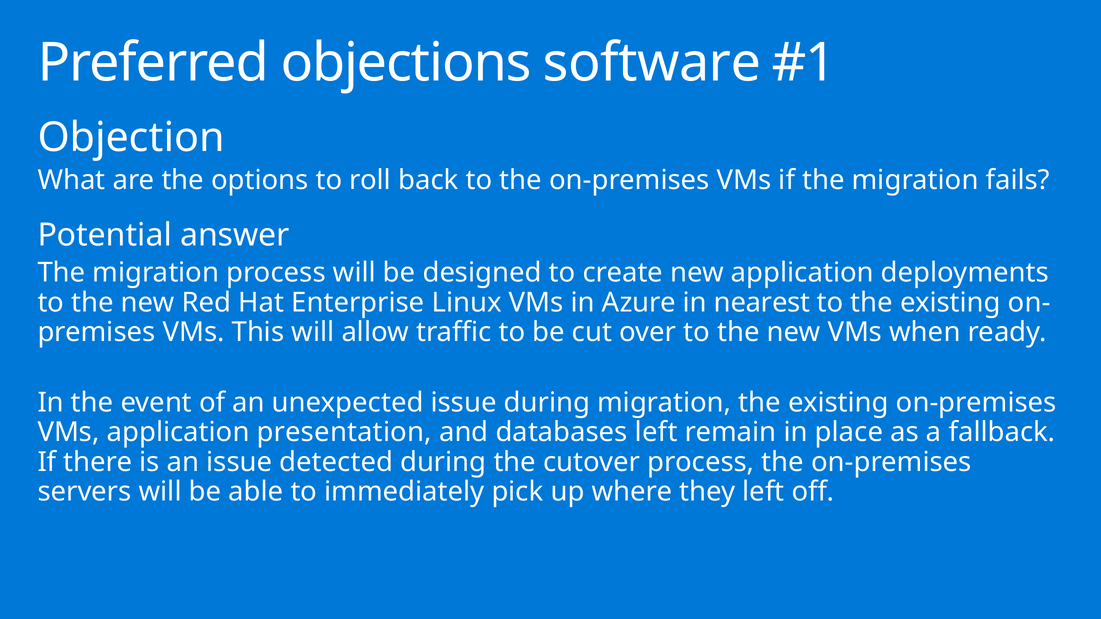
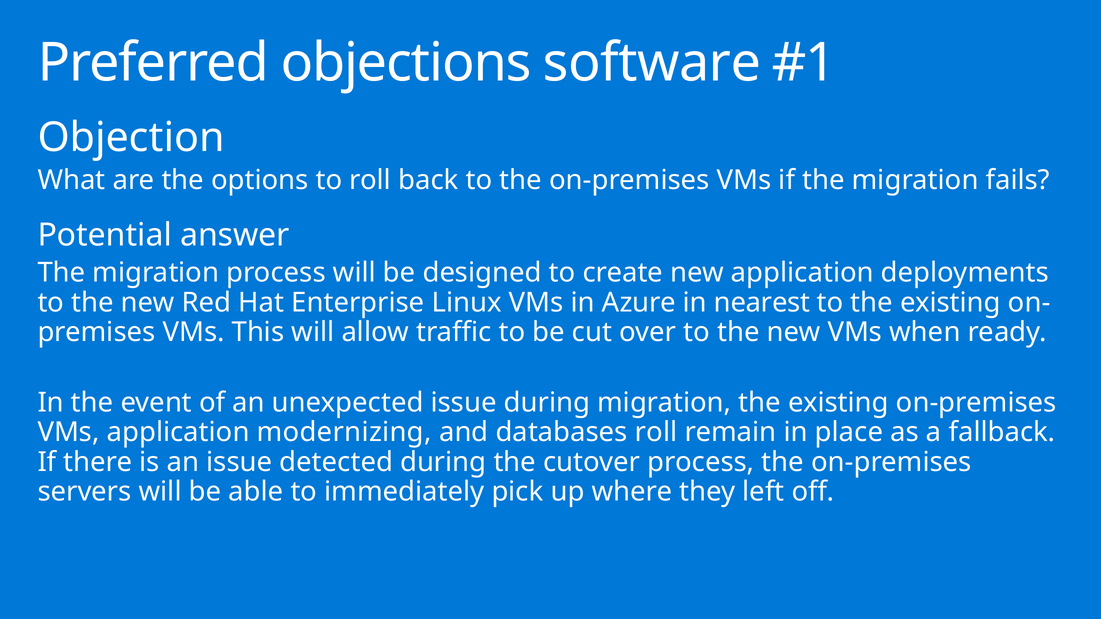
presentation: presentation -> modernizing (344, 432)
databases left: left -> roll (656, 432)
